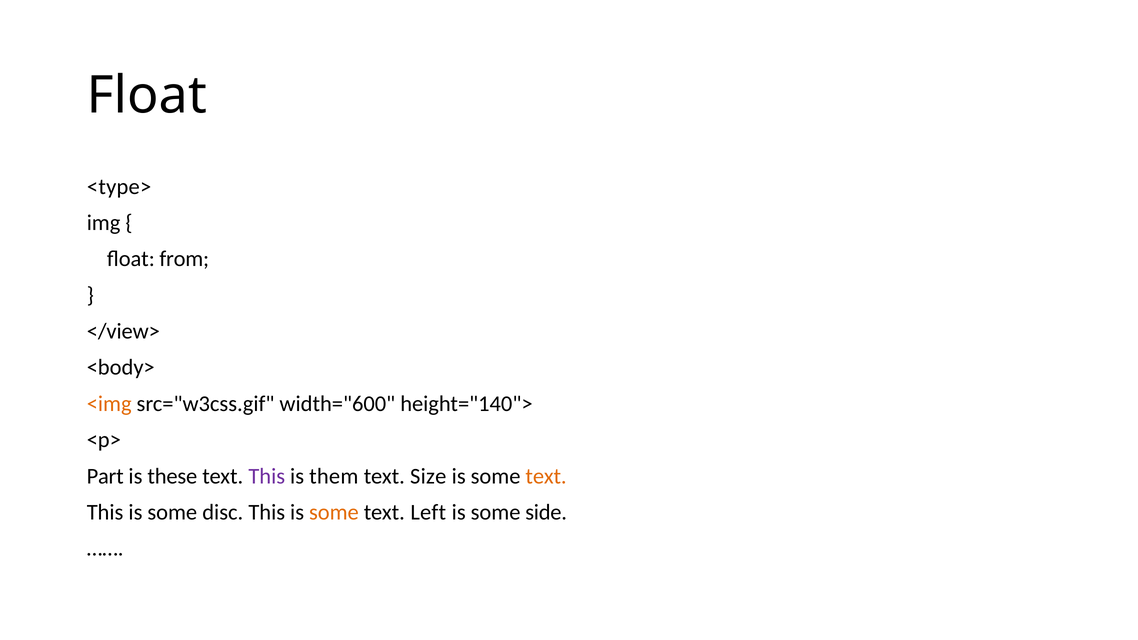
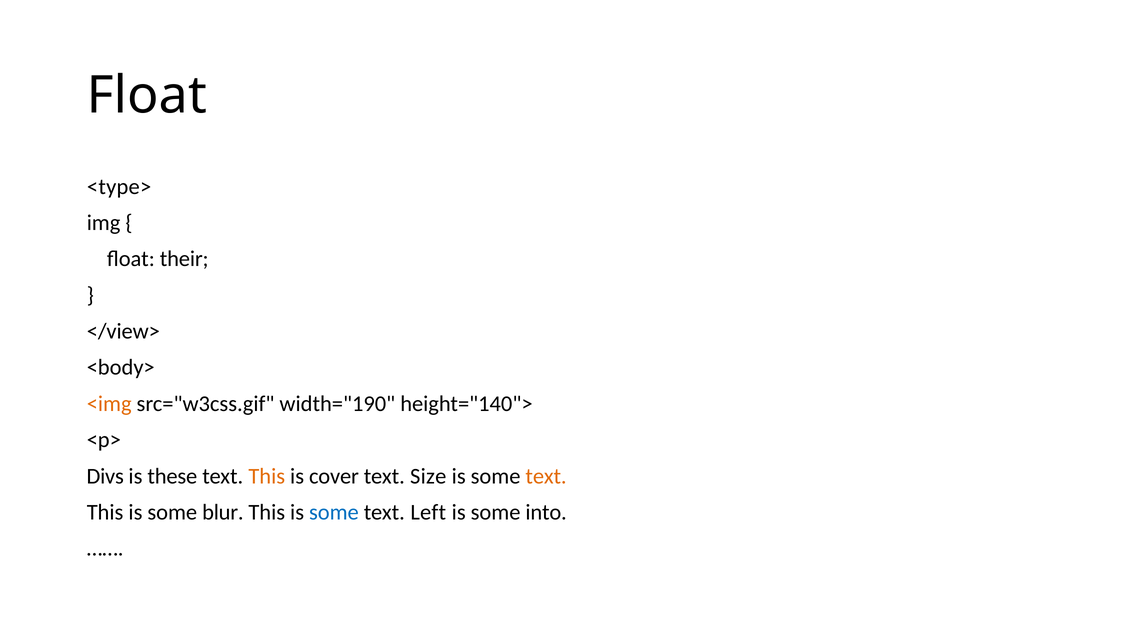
from: from -> their (184, 259)
width="600: width="600 -> width="190 (337, 404)
Part: Part -> Divs (105, 476)
This colour: purple -> orange (267, 476)
them: them -> cover (334, 476)
disc: disc -> blur (223, 512)
some colour: orange -> blue (334, 512)
side: side -> into (546, 512)
